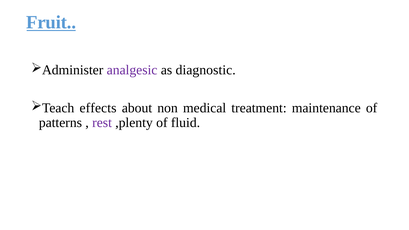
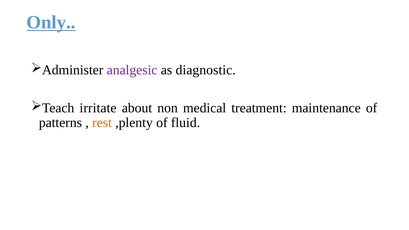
Fruit: Fruit -> Only (51, 22)
effects: effects -> irritate (98, 108)
rest colour: purple -> orange (102, 123)
